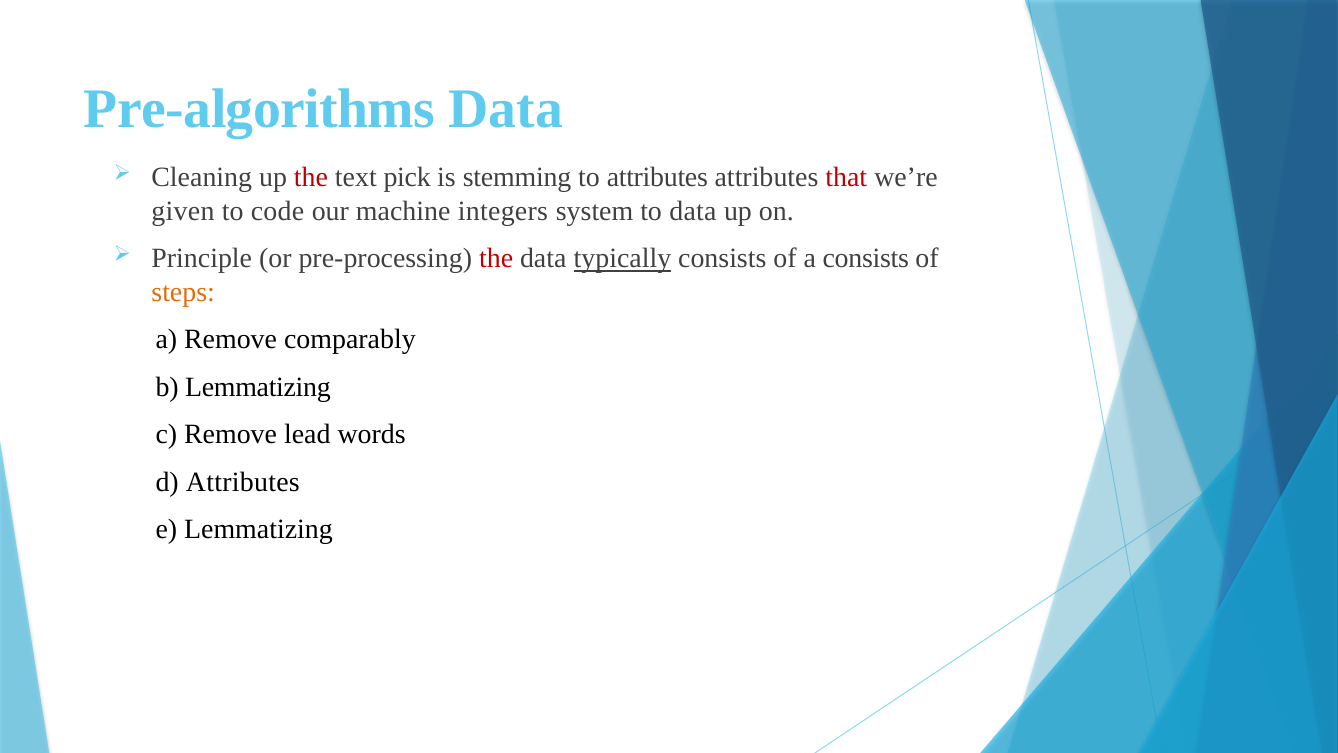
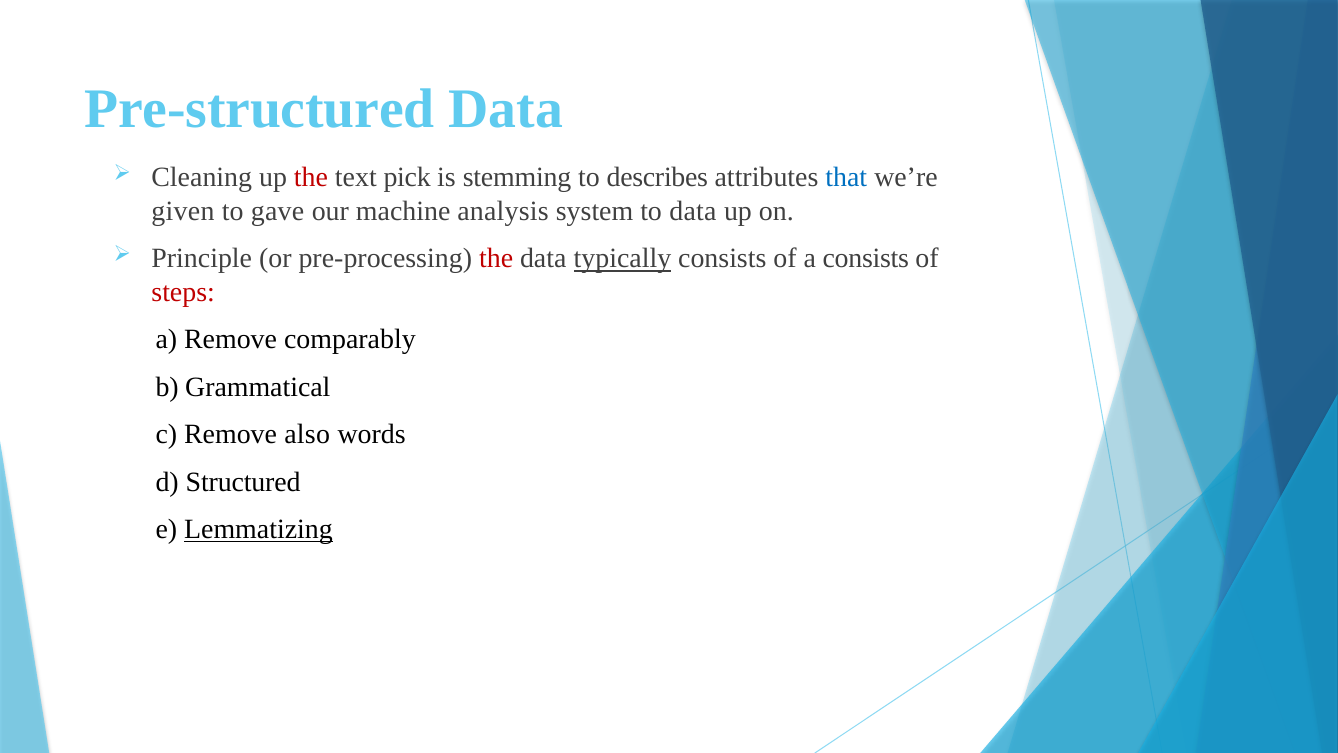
Pre-algorithms: Pre-algorithms -> Pre-structured (260, 109)
to attributes: attributes -> describes (657, 178)
that colour: red -> blue (846, 178)
code: code -> gave (278, 211)
integers: integers -> analysis (503, 211)
steps colour: orange -> red (183, 292)
b Lemmatizing: Lemmatizing -> Grammatical (258, 387)
lead: lead -> also (307, 434)
d Attributes: Attributes -> Structured (243, 482)
Lemmatizing underline: none -> present (258, 529)
